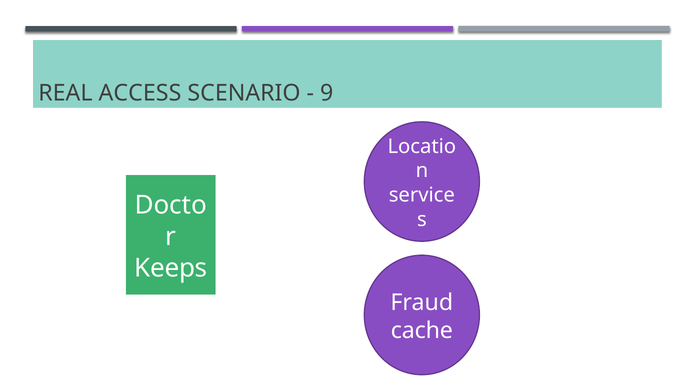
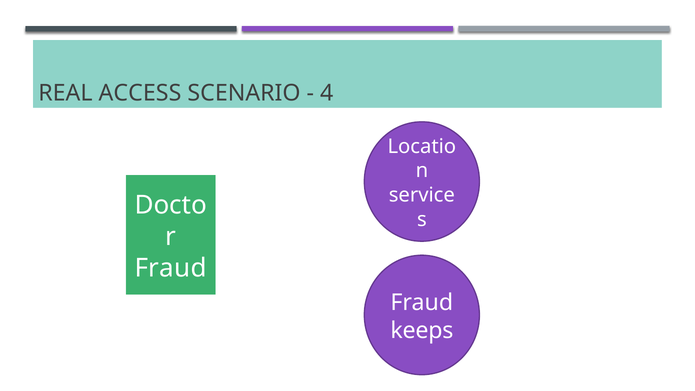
9: 9 -> 4 (327, 93)
Keeps: Keeps -> Fraud (171, 268)
cache: cache -> keeps (422, 330)
